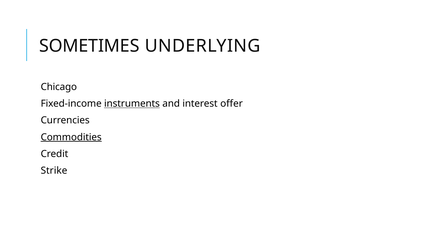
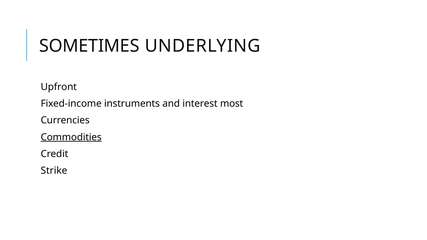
Chicago: Chicago -> Upfront (59, 87)
instruments underline: present -> none (132, 104)
offer: offer -> most (232, 104)
